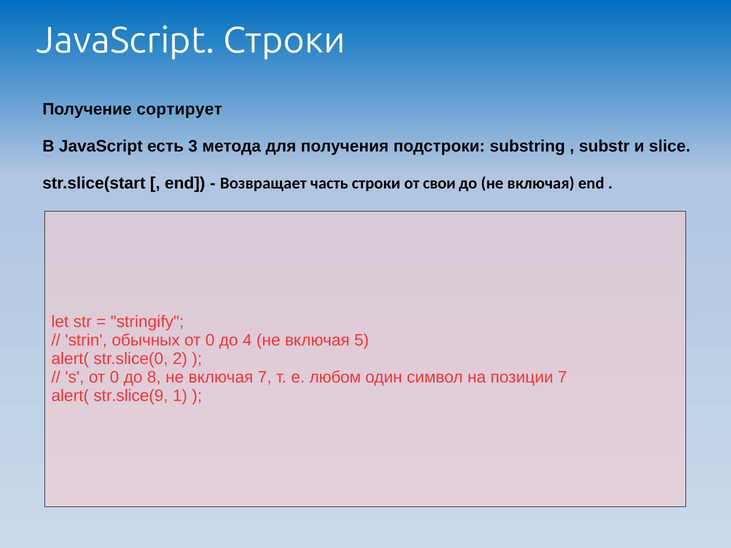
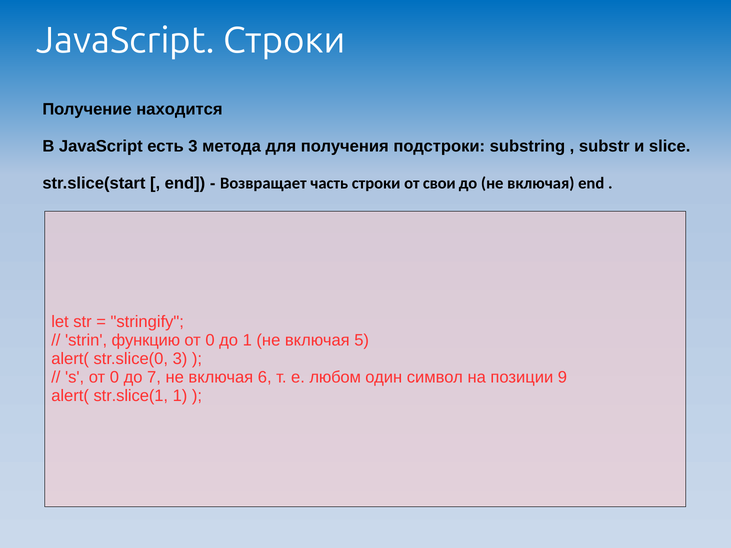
сортирует: сортирует -> находится (179, 109)
обычных: обычных -> функцию (146, 341)
до 4: 4 -> 1 (247, 341)
str.slice(0 2: 2 -> 3 (180, 359)
8: 8 -> 7 (154, 378)
включая 7: 7 -> 6 (265, 378)
позиции 7: 7 -> 9 (562, 378)
str.slice(9: str.slice(9 -> str.slice(1 (131, 396)
